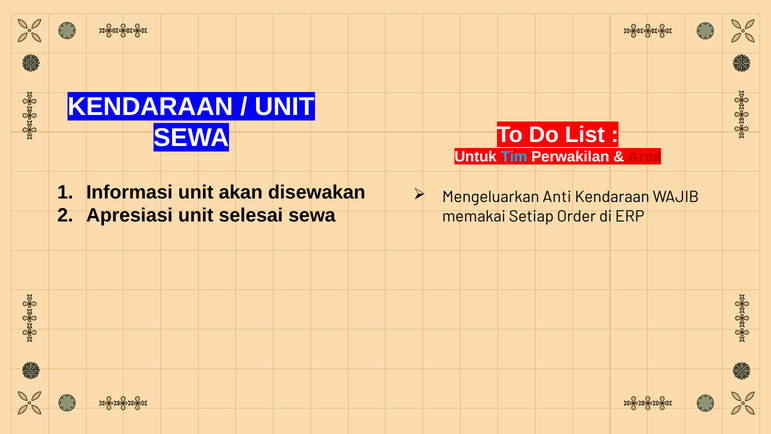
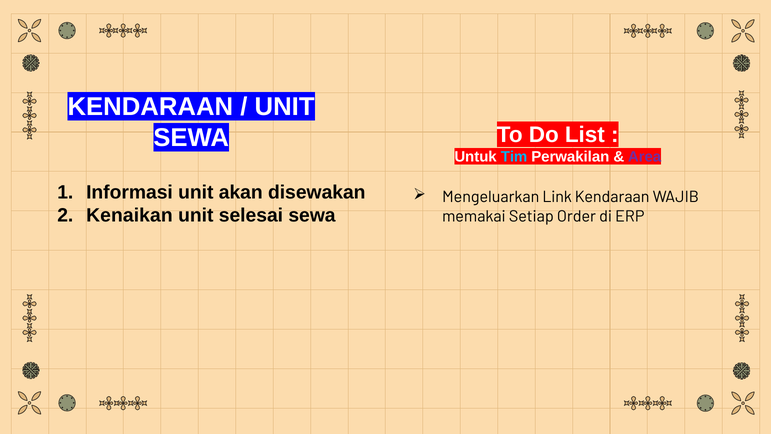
Area colour: red -> purple (645, 156)
Anti: Anti -> Link (557, 197)
Apresiasi: Apresiasi -> Kenaikan (129, 215)
